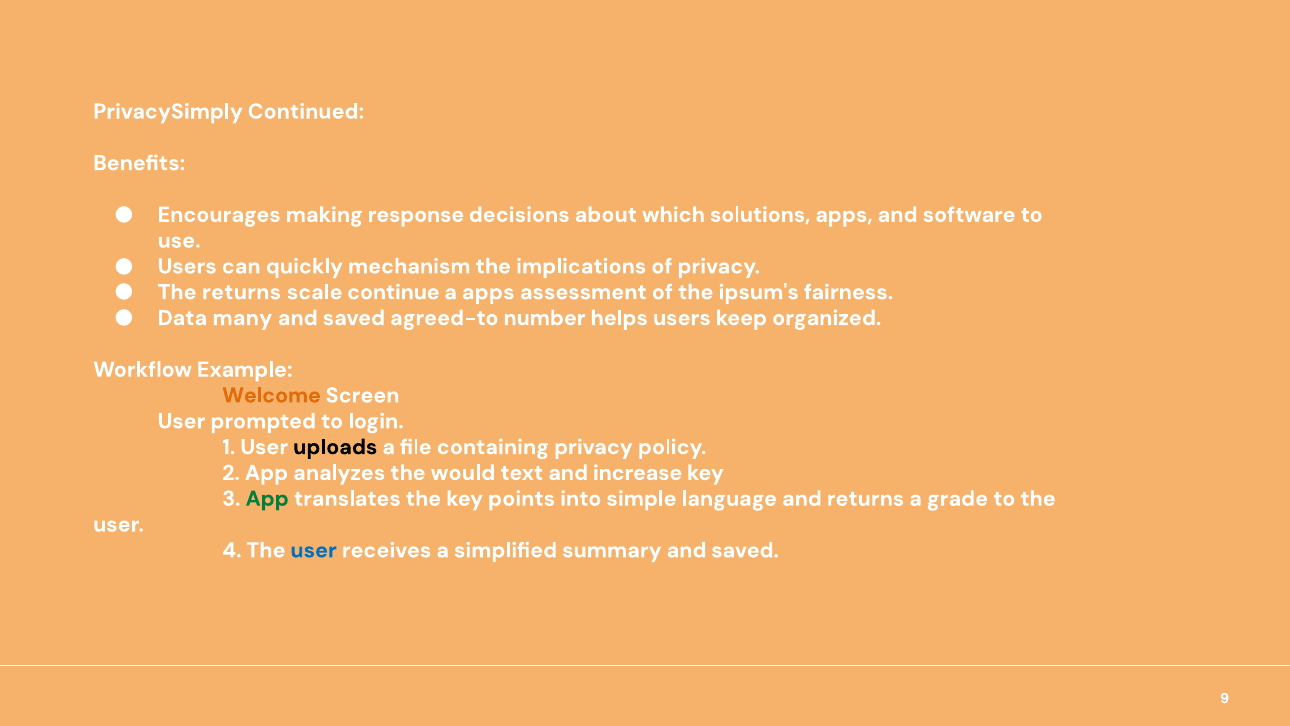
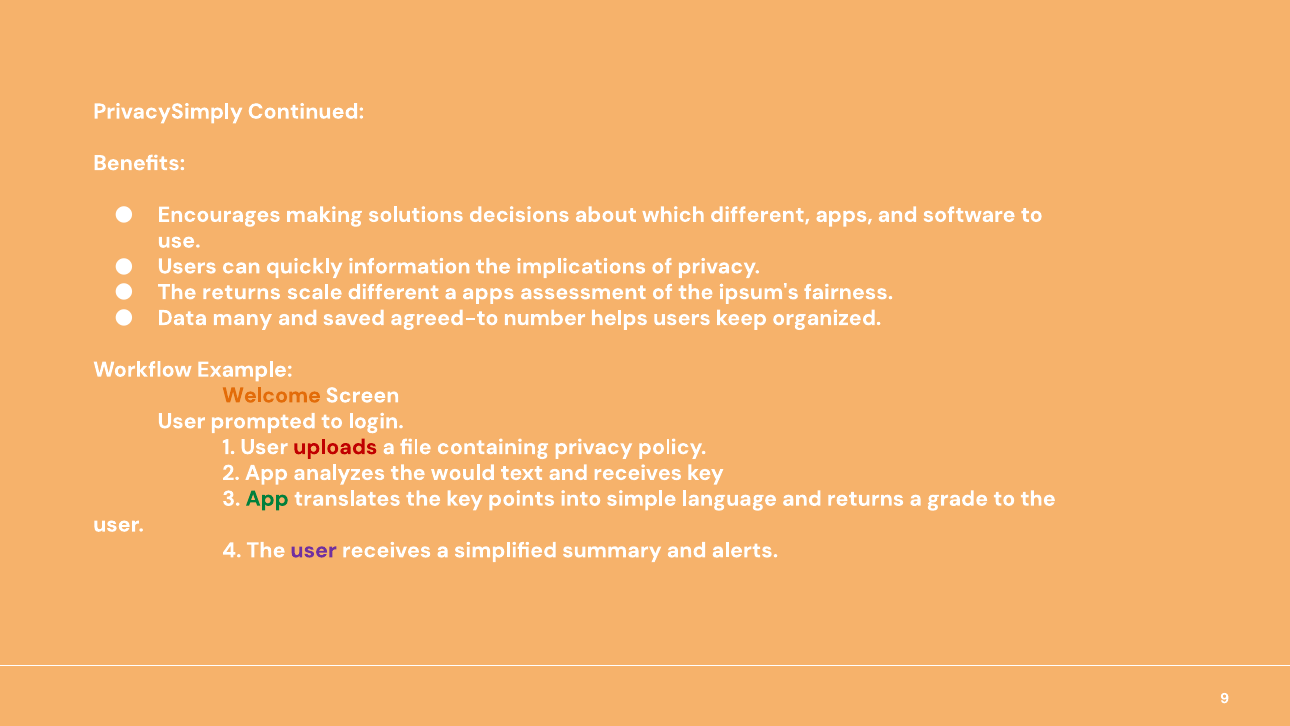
response: response -> solutions (416, 215)
which solutions: solutions -> different (760, 215)
mechanism: mechanism -> information (409, 266)
scale continue: continue -> different (393, 292)
uploads colour: black -> red (335, 447)
and increase: increase -> receives (638, 473)
user colour: blue -> purple (314, 550)
summary and saved: saved -> alerts (745, 550)
